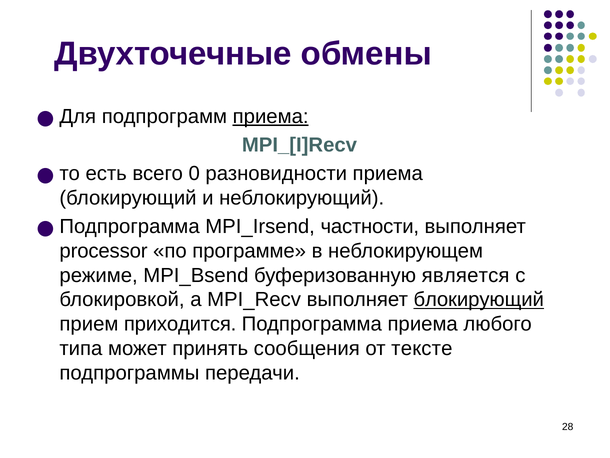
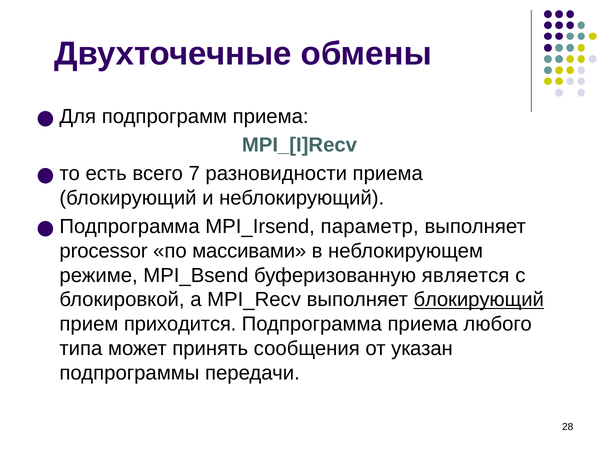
приема underline: present -> none (271, 116)
0: 0 -> 7 (194, 173)
частности: частности -> параметр (370, 226)
программе: программе -> массивами (249, 251)
тексте: тексте -> указан (422, 348)
